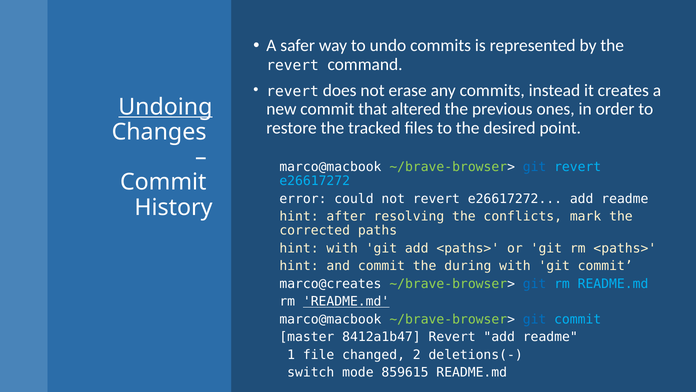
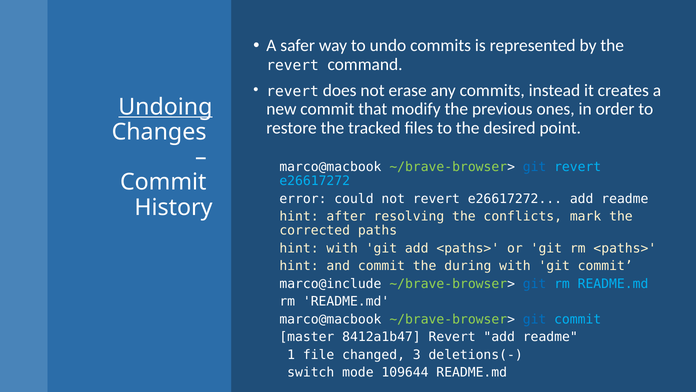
altered: altered -> modify (416, 109)
marco@creates: marco@creates -> marco@include (330, 283)
README.md underline: present -> none (346, 301)
2: 2 -> 3 (417, 354)
859615: 859615 -> 109644 (405, 372)
